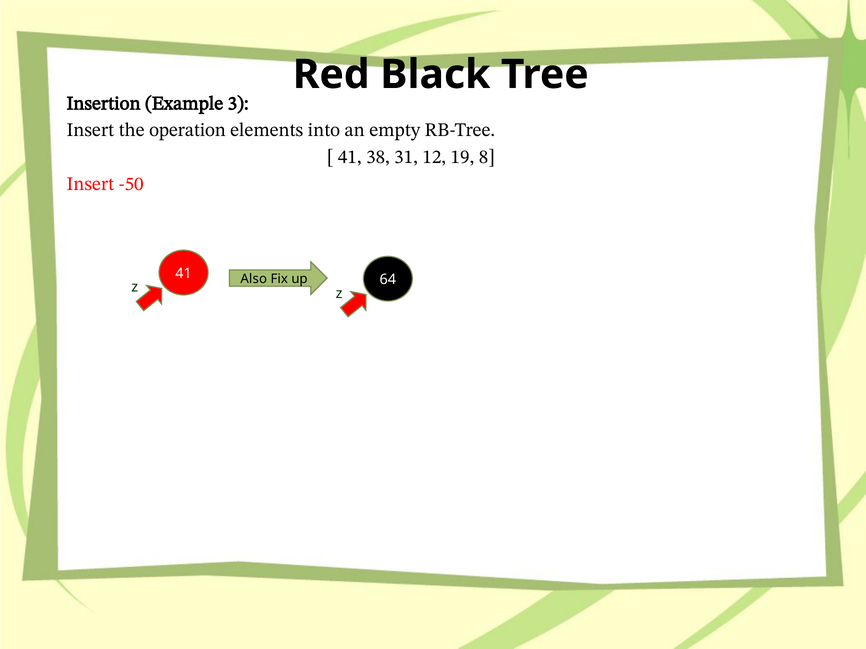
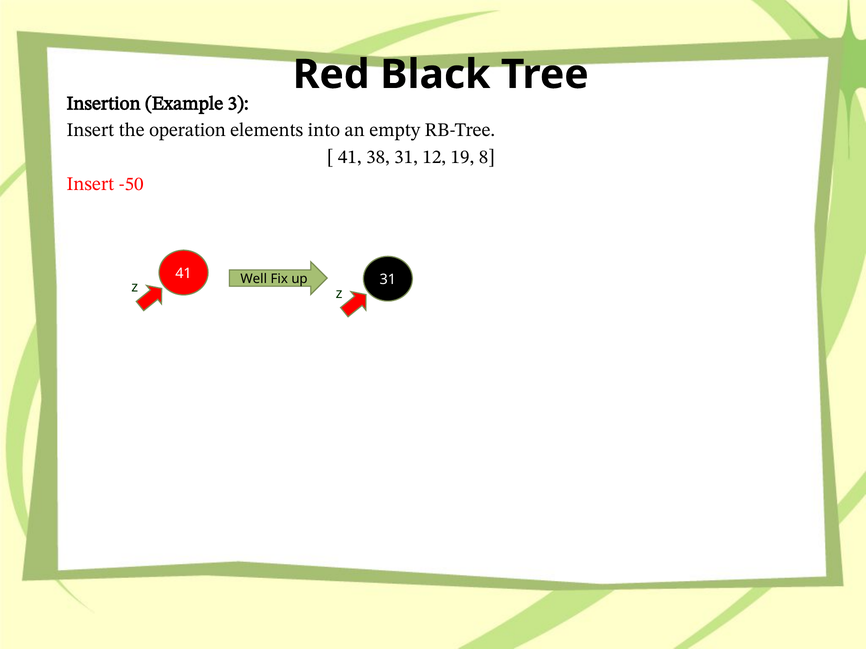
Also: Also -> Well (254, 279)
up 64: 64 -> 31 (388, 280)
